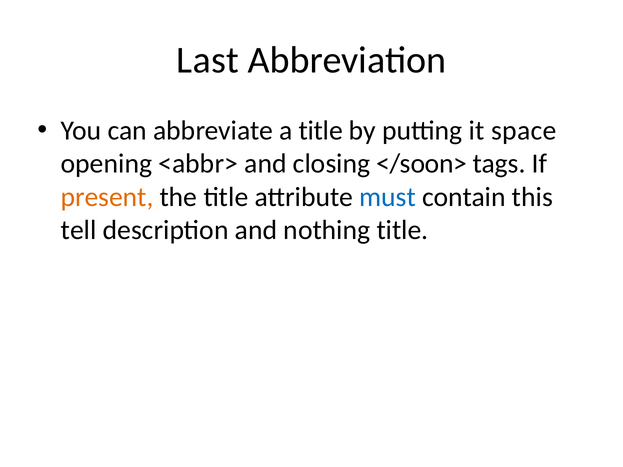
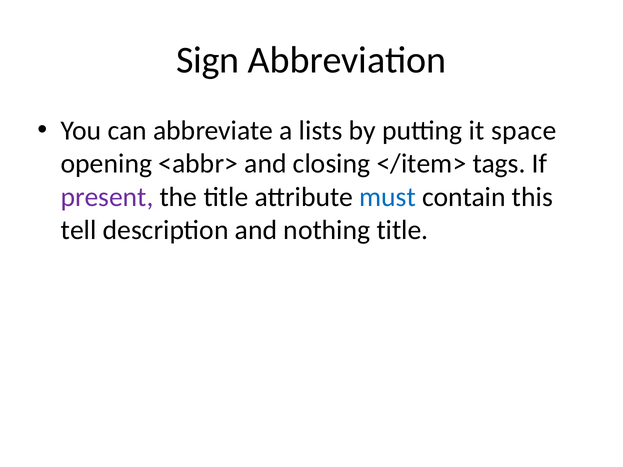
Last: Last -> Sign (208, 60)
a title: title -> lists (321, 131)
</soon>: </soon> -> </item> (421, 164)
present colour: orange -> purple (107, 197)
